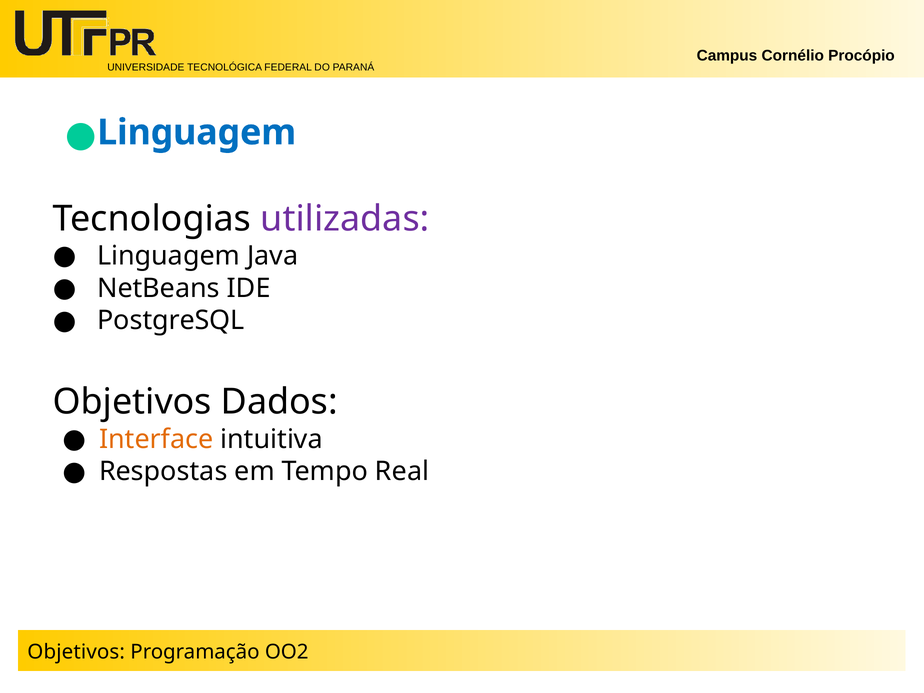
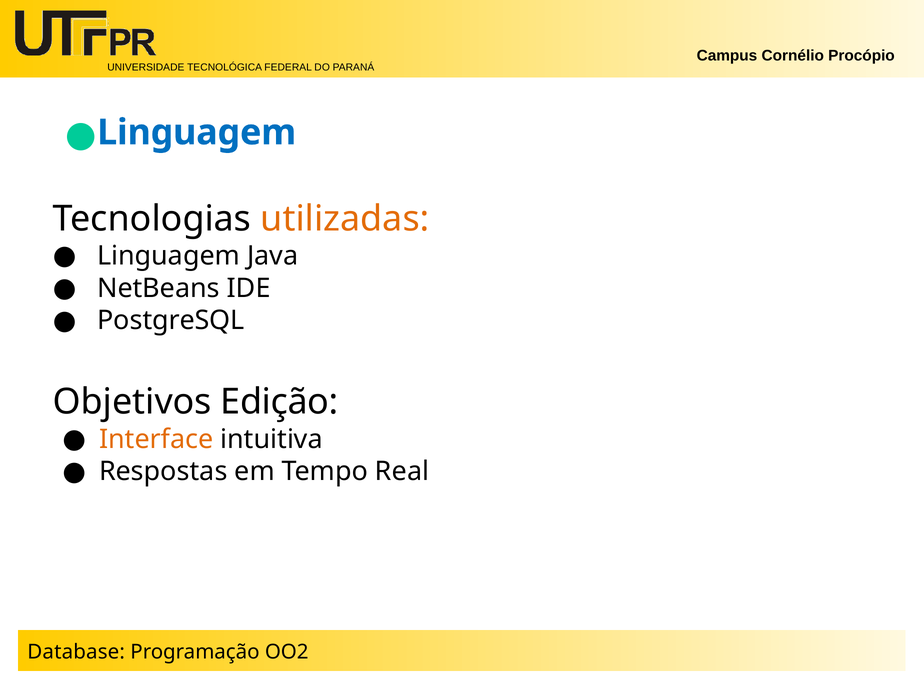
utilizadas colour: purple -> orange (345, 219)
Dados: Dados -> Edição (279, 402)
Objetivos: Objetivos -> Database (76, 652)
